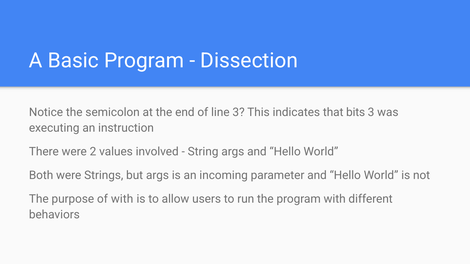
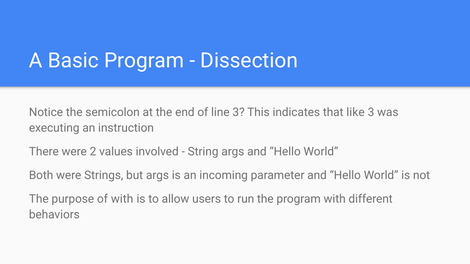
bits: bits -> like (356, 112)
